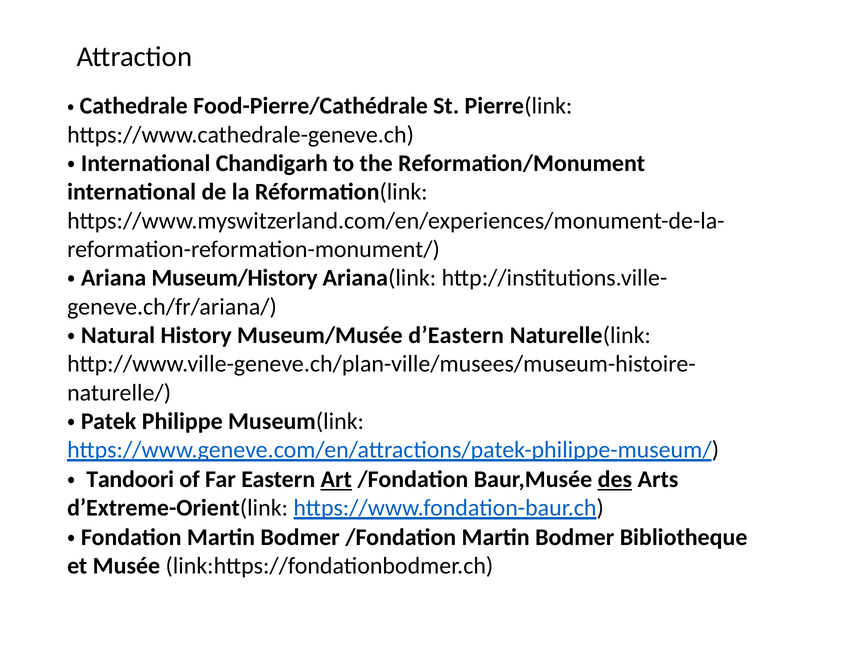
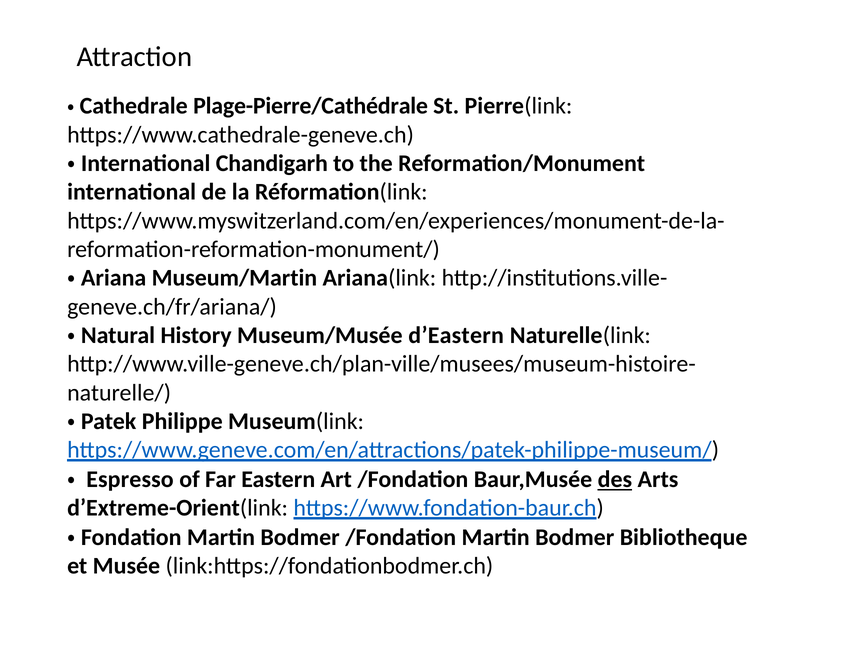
Food-Pierre/Cathédrale: Food-Pierre/Cathédrale -> Plage-Pierre/Cathédrale (311, 106)
Museum/History: Museum/History -> Museum/Martin (234, 278)
Tandoori: Tandoori -> Espresso (130, 480)
Art underline: present -> none (336, 480)
